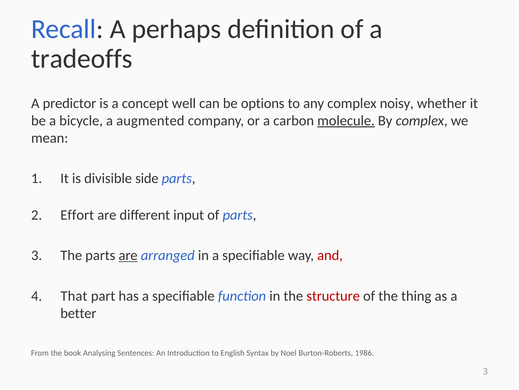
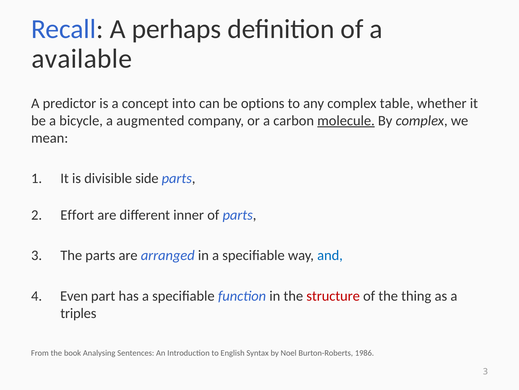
tradeoffs: tradeoffs -> available (82, 59)
well: well -> into (184, 103)
noisy: noisy -> table (397, 103)
input: input -> inner (189, 215)
are underline: present -> none (128, 255)
and colour: red -> blue (330, 255)
That: That -> Even (74, 295)
better: better -> triples (78, 313)
